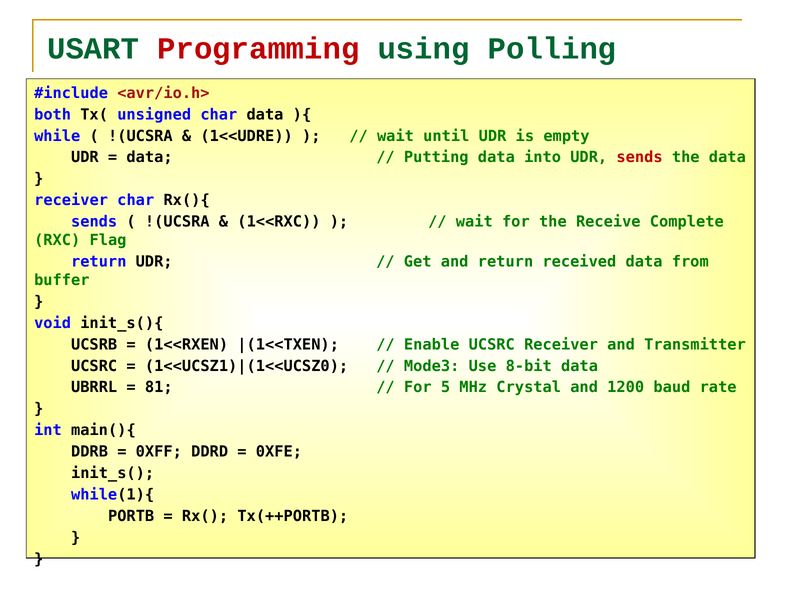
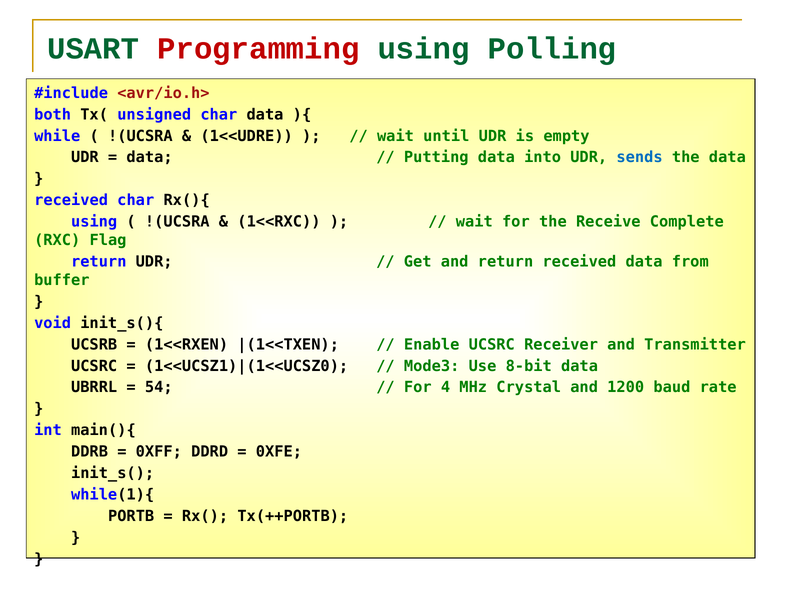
sends colour: red -> blue (640, 157)
receiver: receiver -> received (71, 200)
sends: sends -> using (94, 222)
81: 81 -> 54 (159, 387)
5: 5 -> 4 (446, 387)
